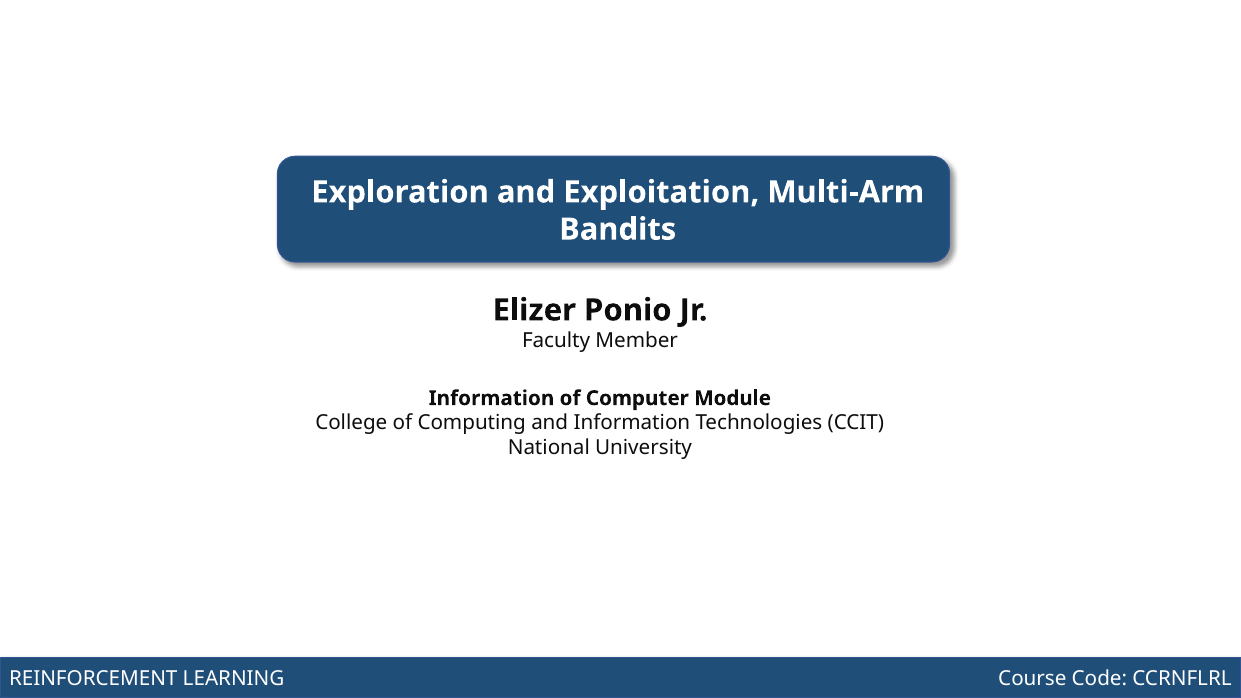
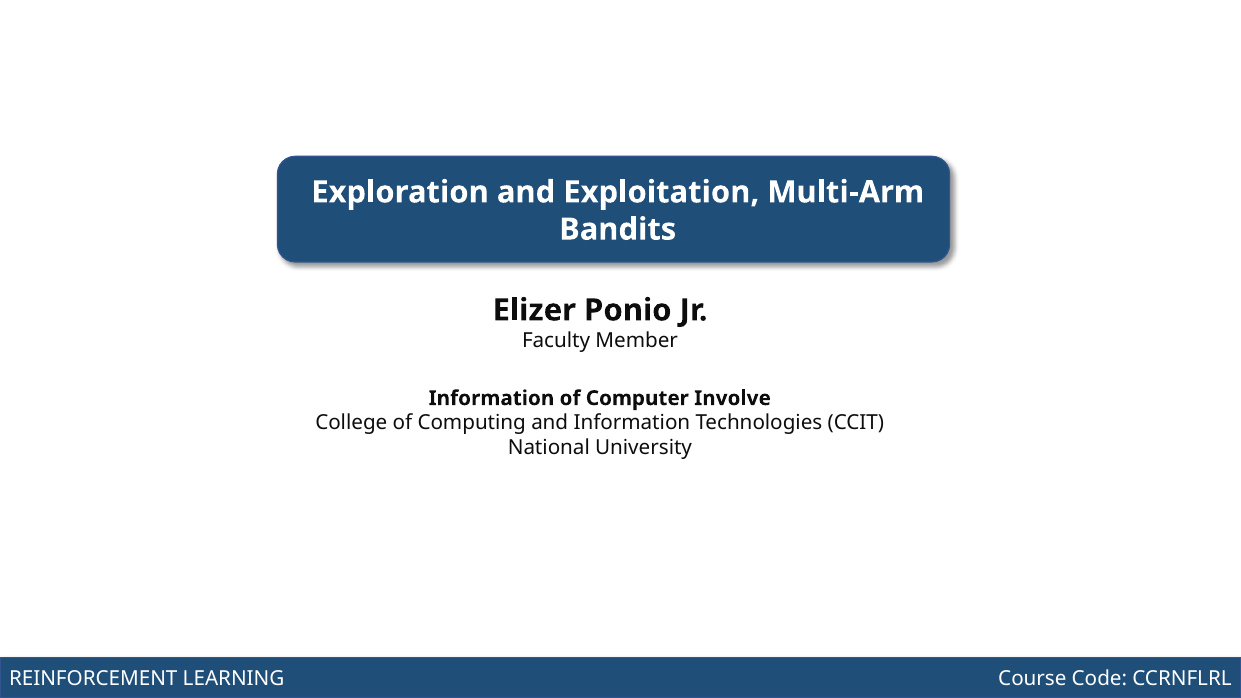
Module: Module -> Involve (733, 398)
